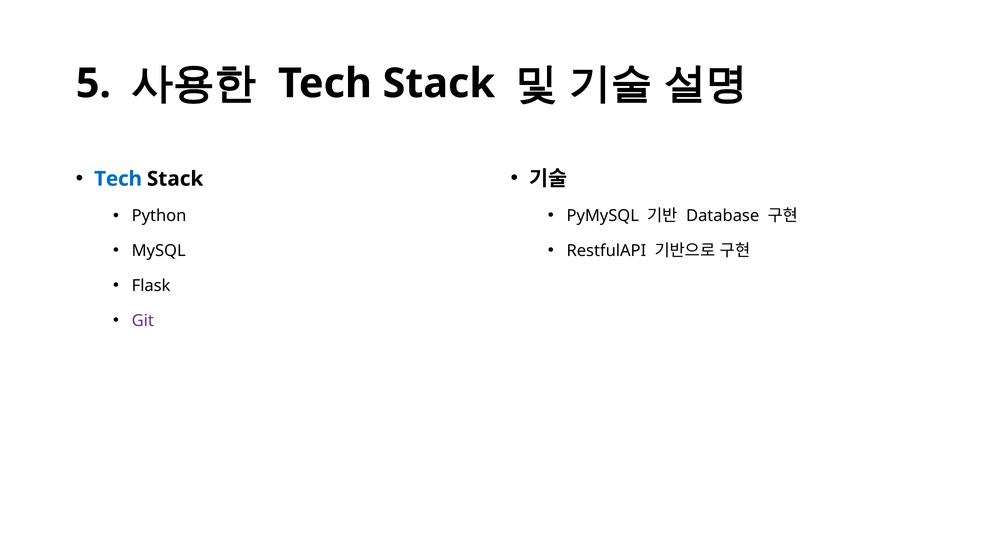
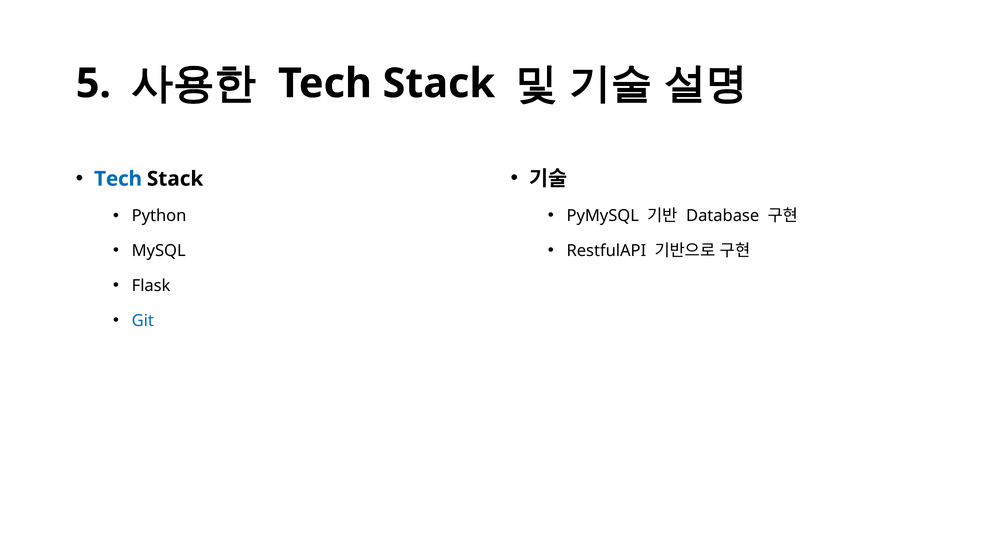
Git colour: purple -> blue (143, 321)
